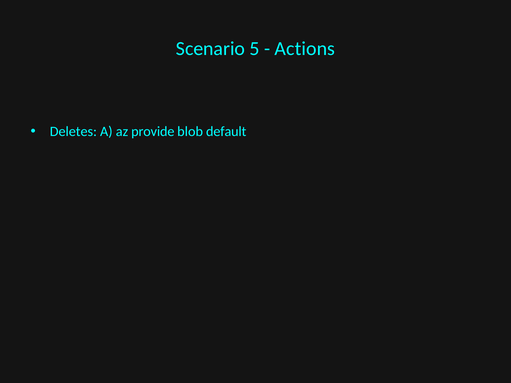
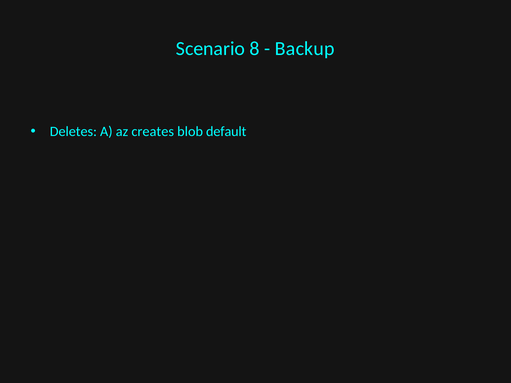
5: 5 -> 8 (255, 49)
Actions: Actions -> Backup (305, 49)
provide: provide -> creates (153, 132)
